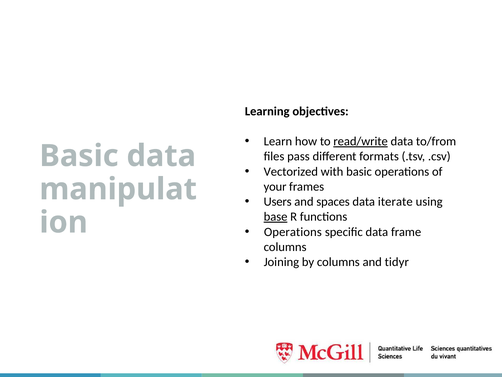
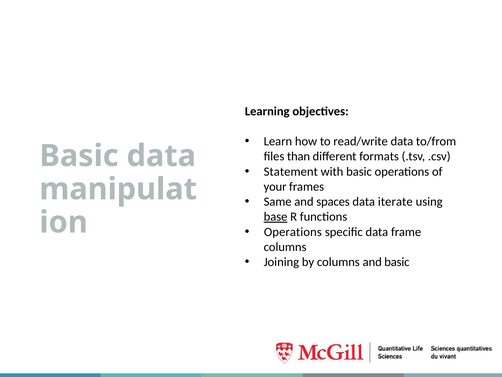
read/write underline: present -> none (361, 141)
pass: pass -> than (299, 156)
Vectorized: Vectorized -> Statement (291, 171)
Users: Users -> Same (278, 201)
and tidyr: tidyr -> basic (397, 262)
